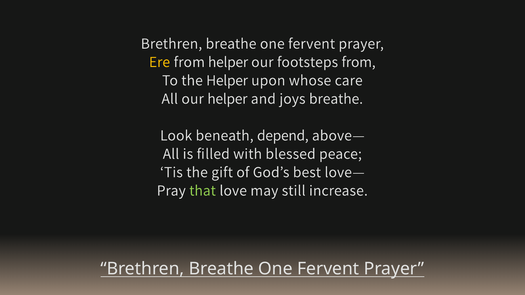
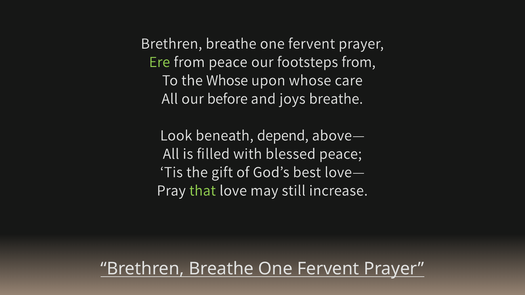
Ere colour: yellow -> light green (160, 62)
from helper: helper -> peace (228, 62)
the Helper: Helper -> Whose (227, 80)
our helper: helper -> before (227, 99)
